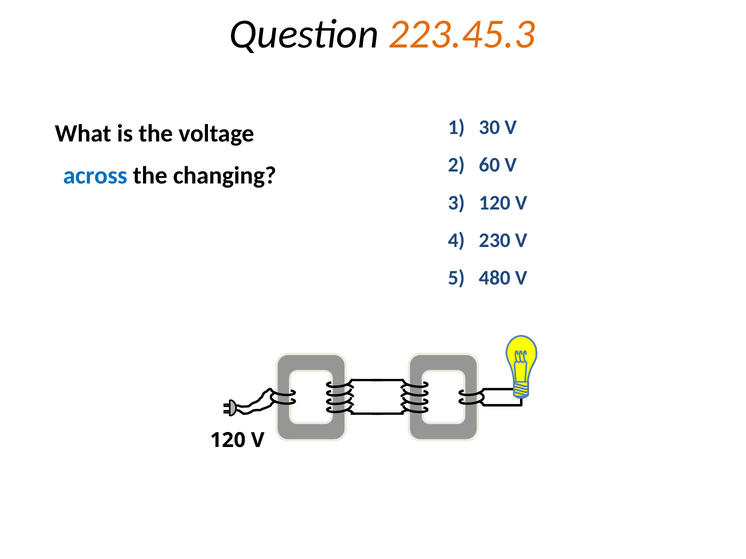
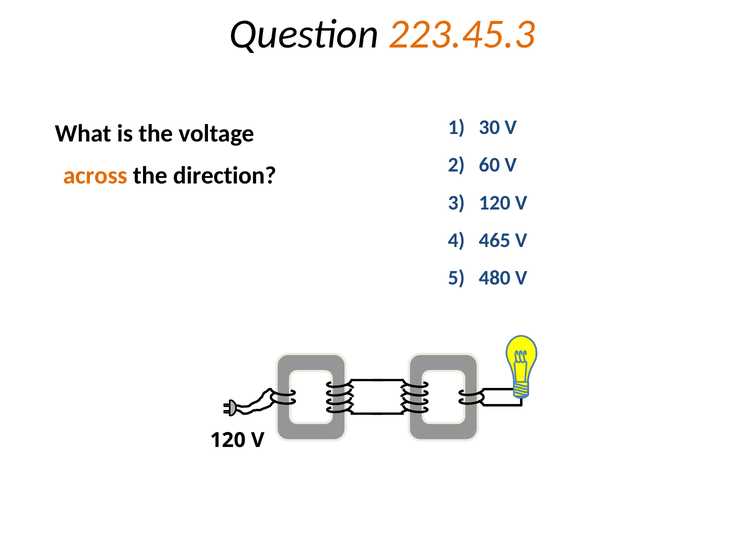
across colour: blue -> orange (95, 176)
changing: changing -> direction (225, 176)
230: 230 -> 465 (495, 241)
